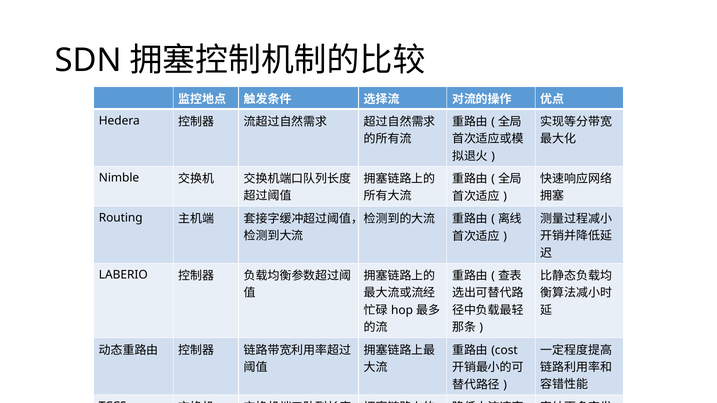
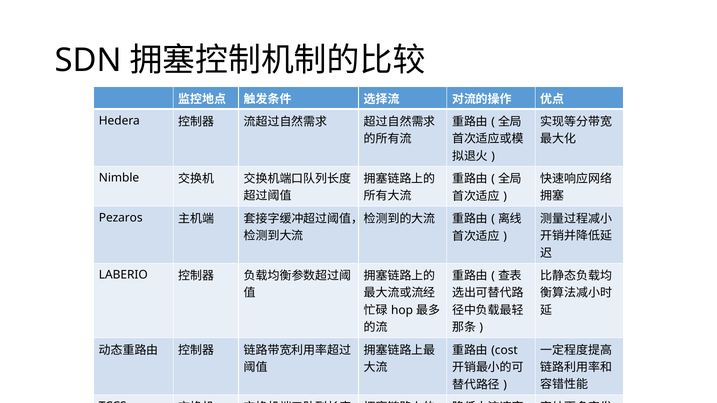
Routing: Routing -> Pezaros (121, 218)
